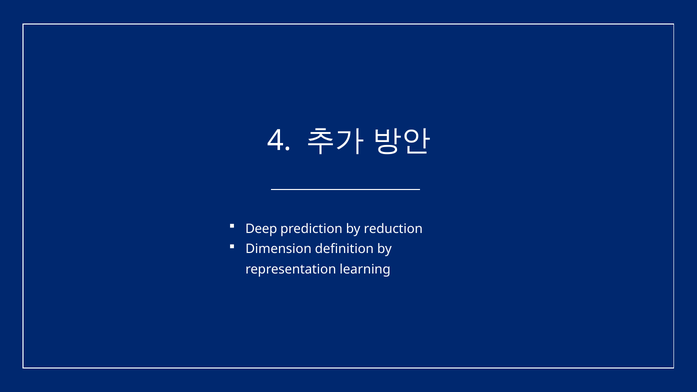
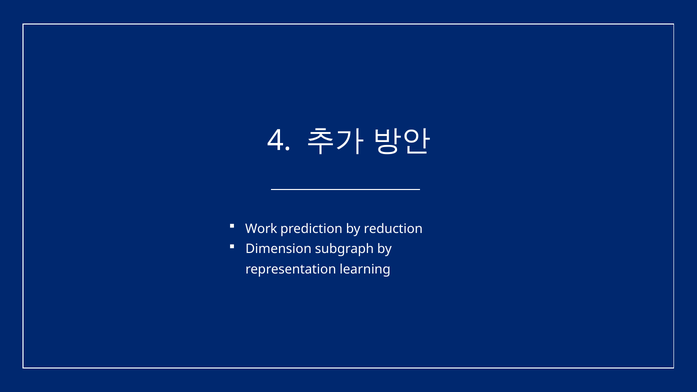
Deep: Deep -> Work (261, 229)
definition: definition -> subgraph (344, 249)
